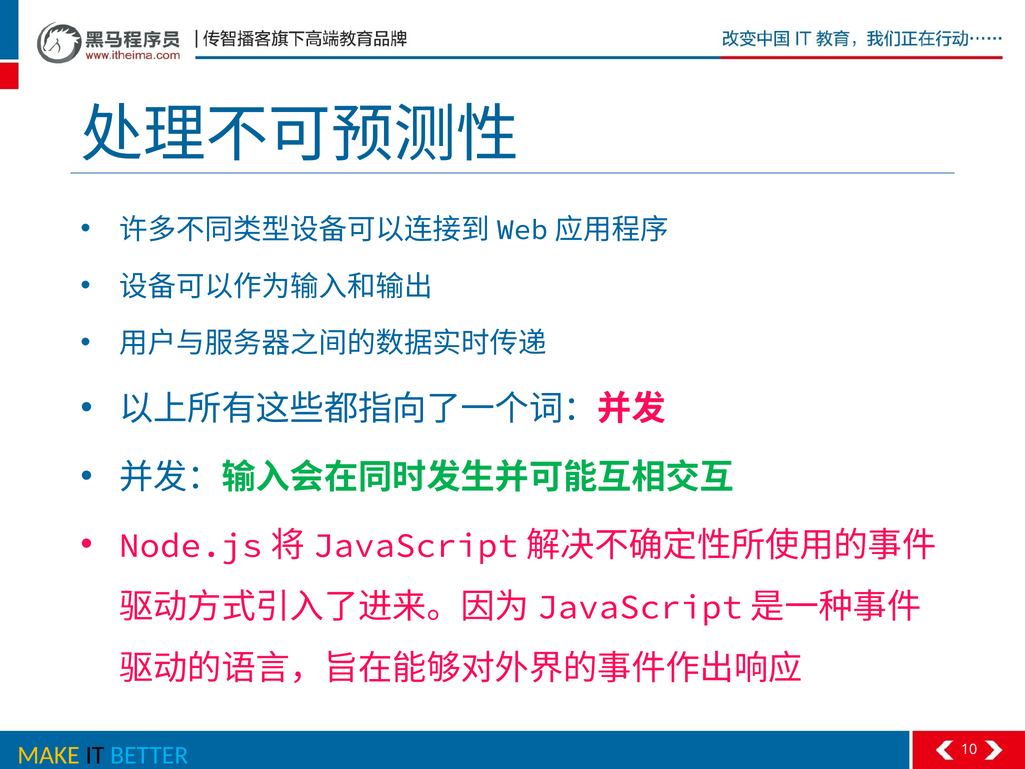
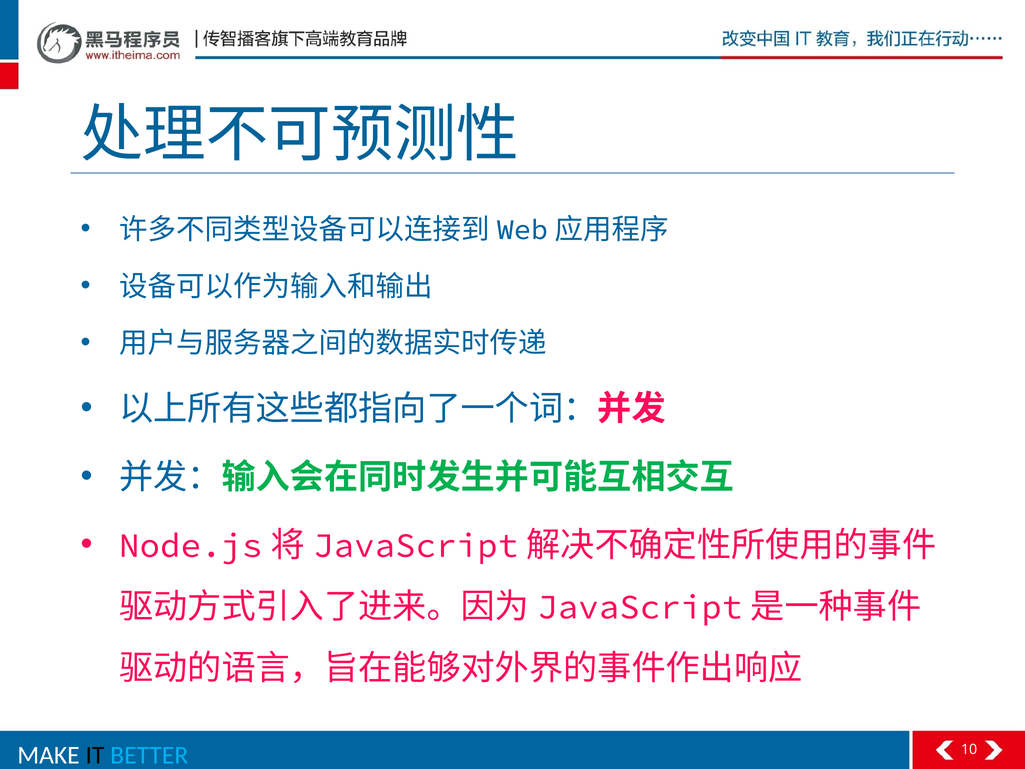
MAKE colour: yellow -> white (49, 755)
